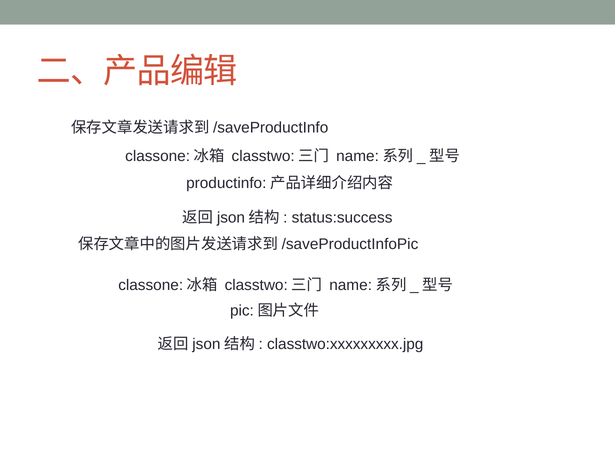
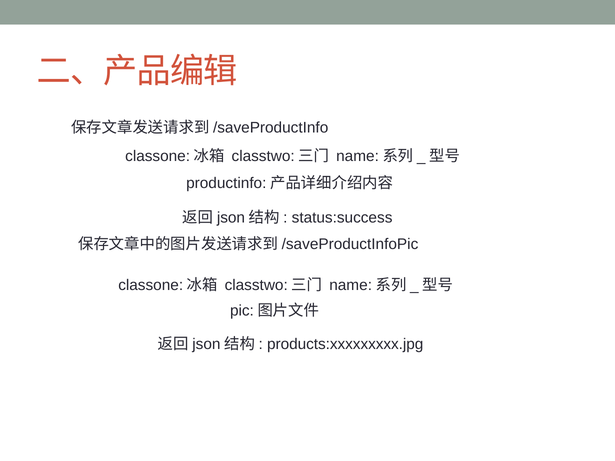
classtwo:xxxxxxxxx.jpg: classtwo:xxxxxxxxx.jpg -> products:xxxxxxxxx.jpg (345, 344)
